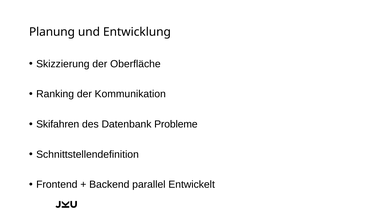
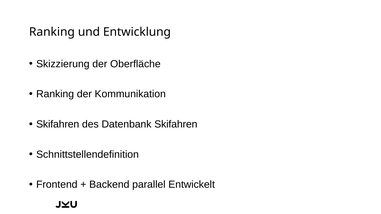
Planung: Planung -> Ranking (52, 32)
Datenbank Probleme: Probleme -> Skifahren (176, 124)
